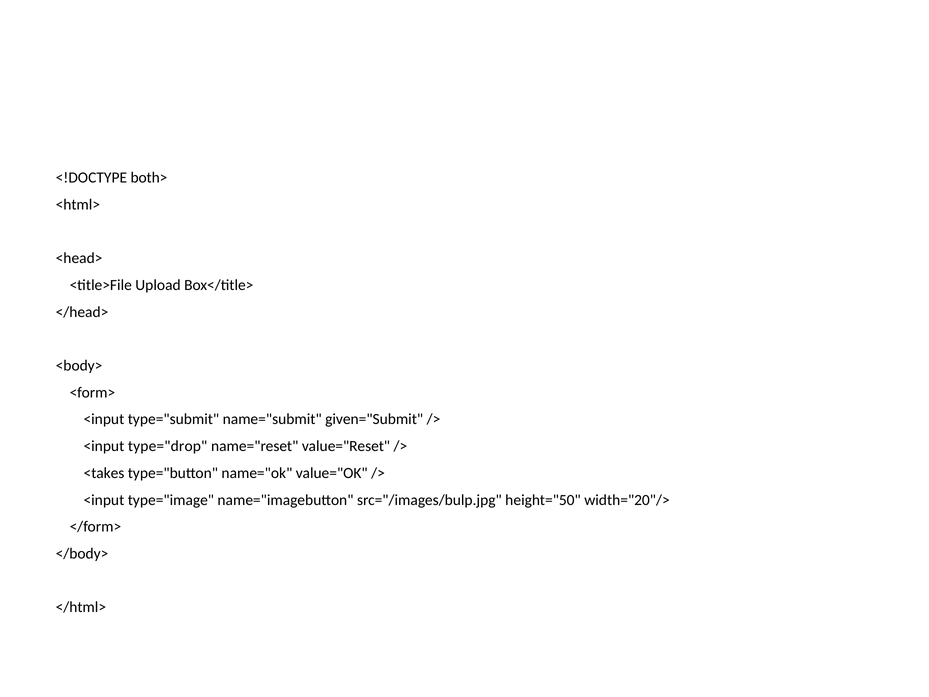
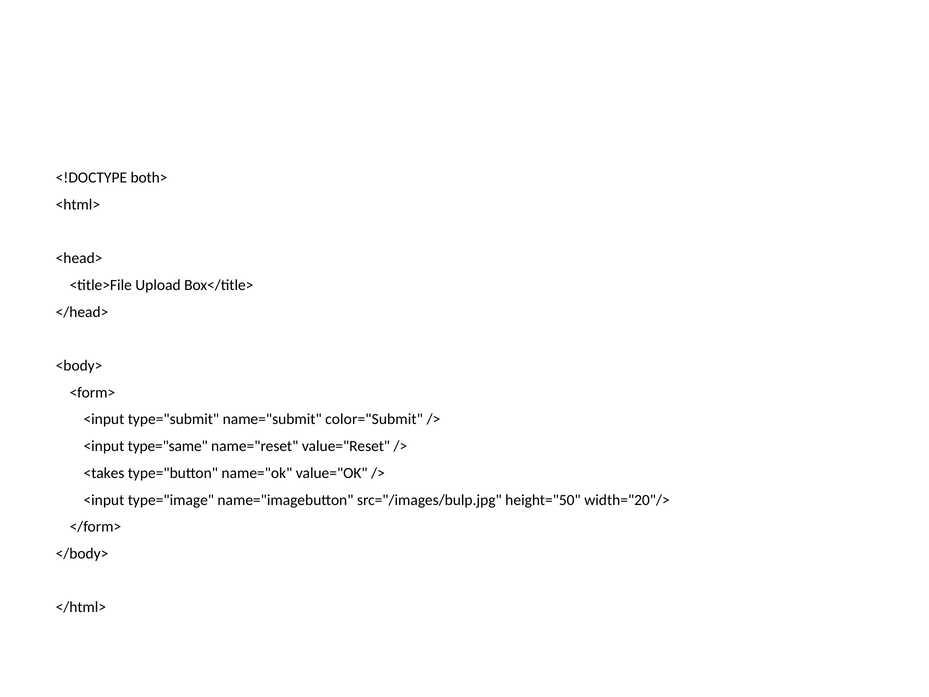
given="Submit: given="Submit -> color="Submit (374, 419)
type="drop: type="drop -> type="same (168, 446)
